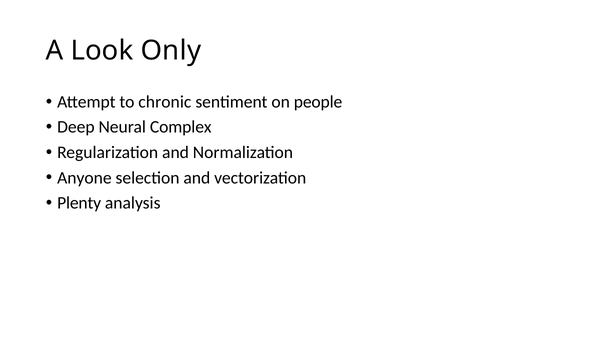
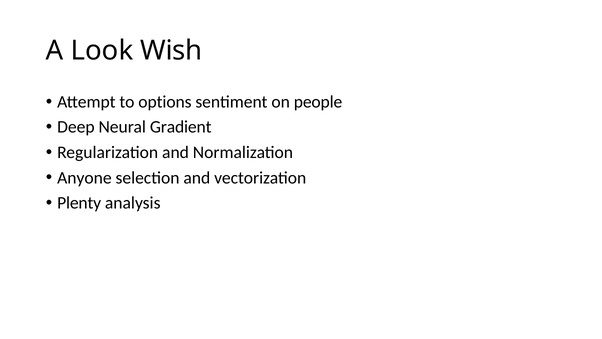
Only: Only -> Wish (171, 51)
chronic: chronic -> options (165, 102)
Complex: Complex -> Gradient (181, 127)
